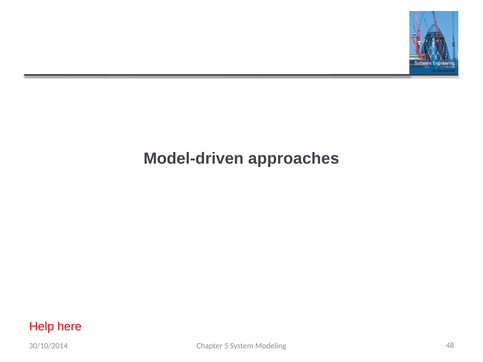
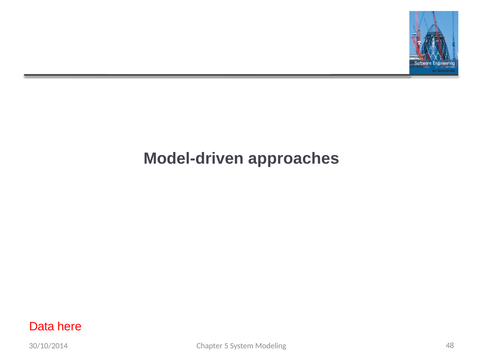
Help: Help -> Data (42, 327)
